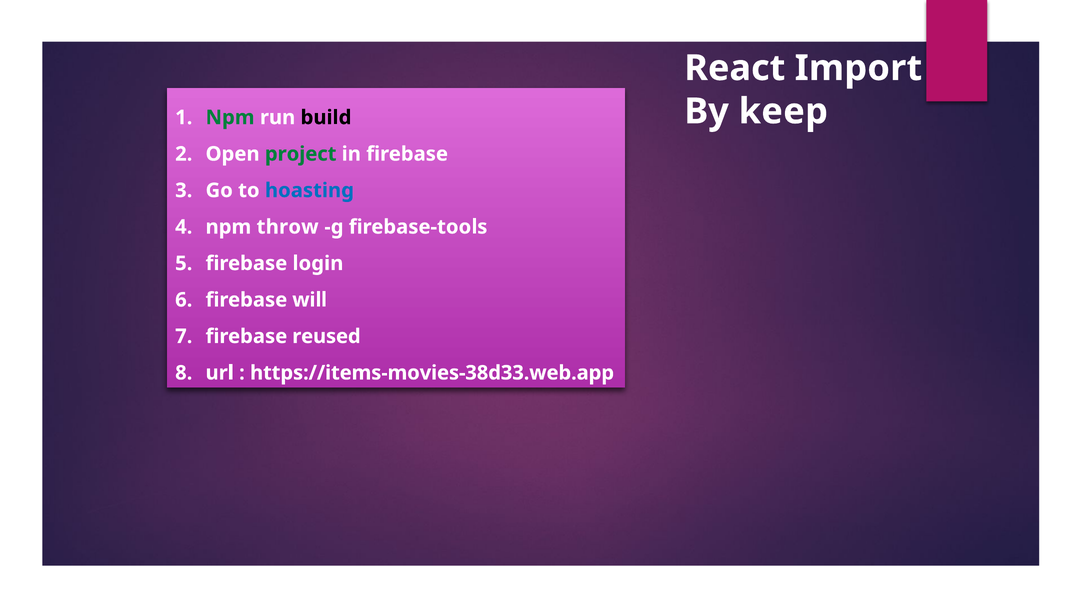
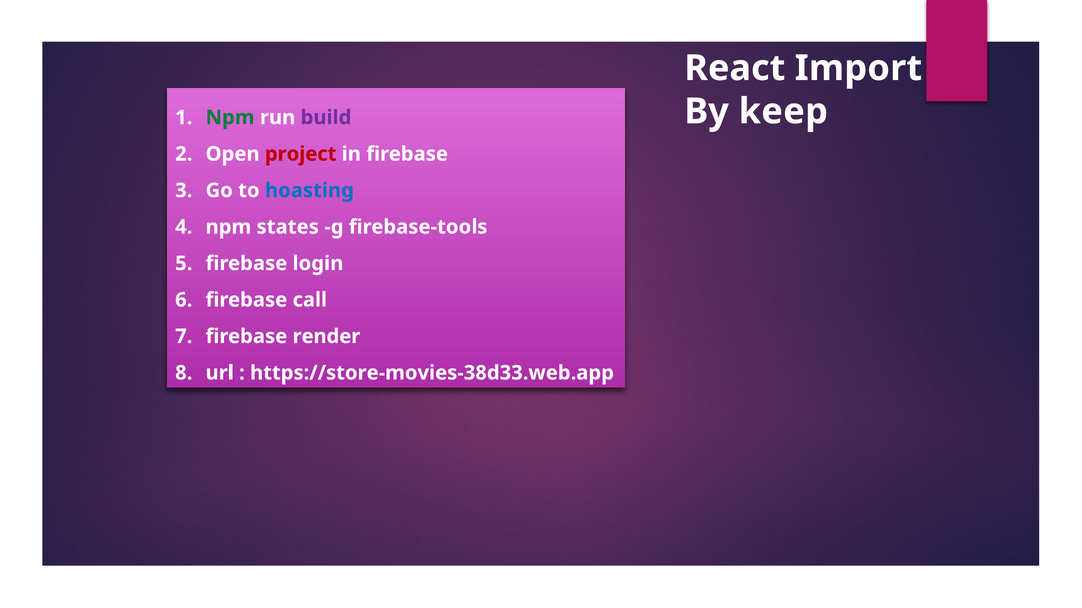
build colour: black -> purple (326, 118)
project colour: green -> red (301, 154)
throw: throw -> states (288, 227)
will: will -> call (310, 300)
reused: reused -> render (326, 337)
https://items-movies-38d33.web.app: https://items-movies-38d33.web.app -> https://store-movies-38d33.web.app (432, 373)
